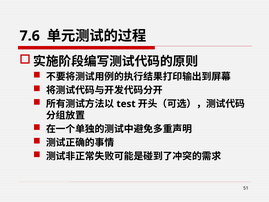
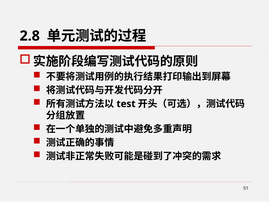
7.6: 7.6 -> 2.8 (30, 36)
